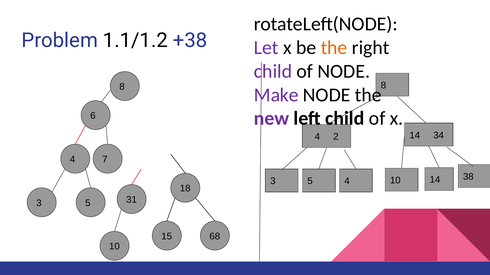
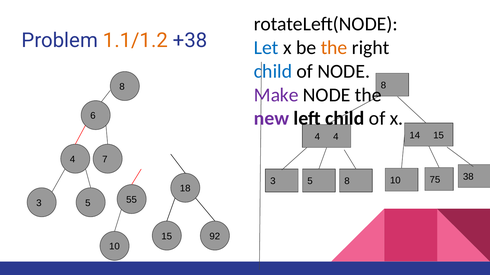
1.1/1.2 colour: black -> orange (135, 41)
Let colour: purple -> blue (266, 48)
child colour: purple -> blue (273, 71)
4 2: 2 -> 4 (336, 137)
14 34: 34 -> 15 (439, 136)
10 14: 14 -> 75 (435, 180)
3 4: 4 -> 8 (347, 182)
31: 31 -> 55 (132, 200)
68: 68 -> 92 (215, 237)
